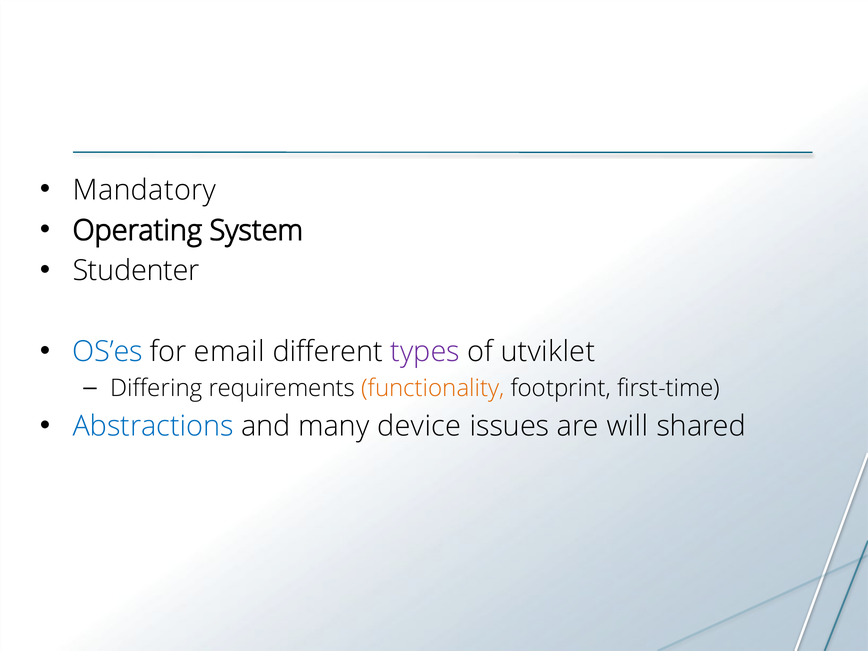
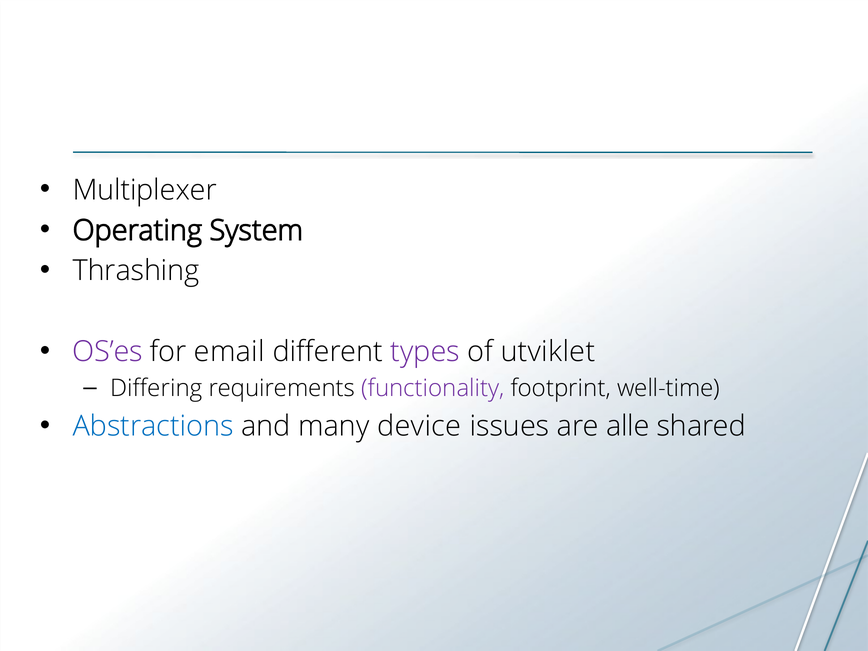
Mandatory: Mandatory -> Multiplexer (145, 190)
Studenter: Studenter -> Thrashing (136, 271)
OS’es colour: blue -> purple (107, 352)
functionality colour: orange -> purple (433, 388)
first-time: first-time -> well-time (669, 388)
will: will -> alle (628, 426)
